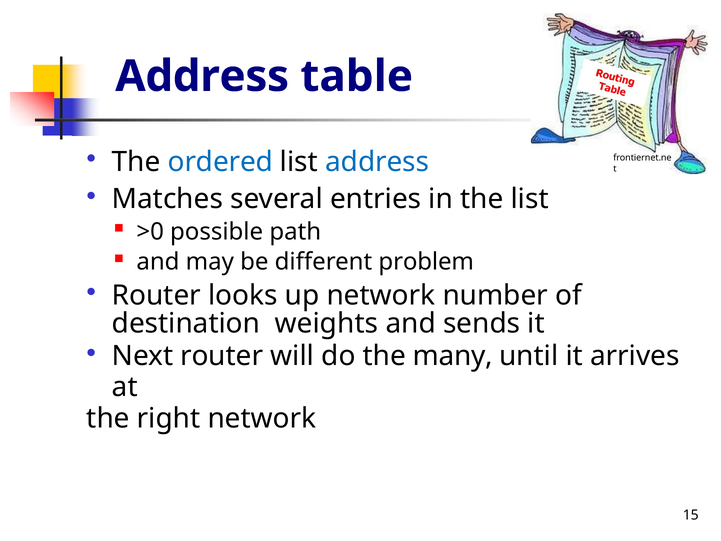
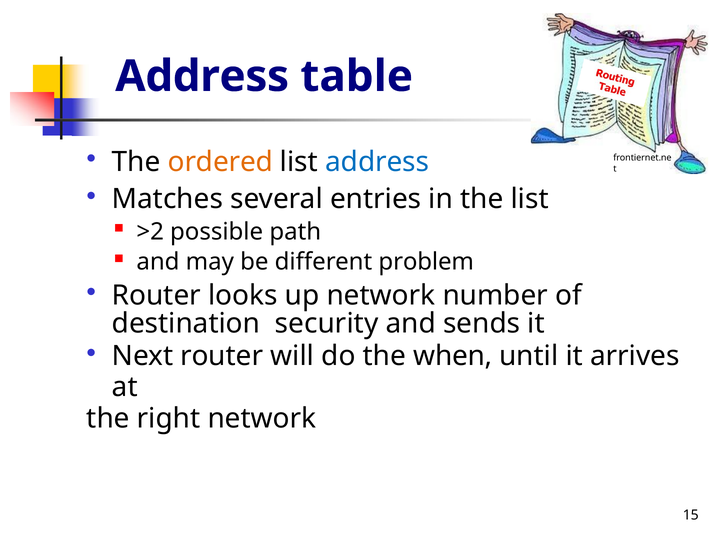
ordered colour: blue -> orange (220, 162)
>0: >0 -> >2 (150, 231)
weights: weights -> security (326, 323)
many: many -> when (453, 356)
